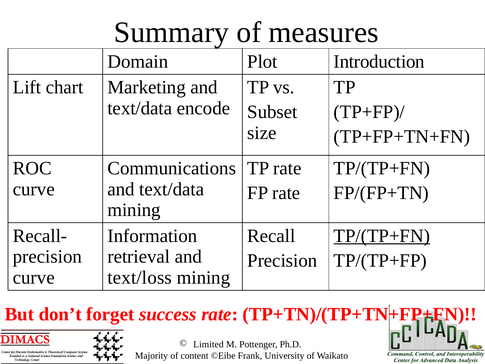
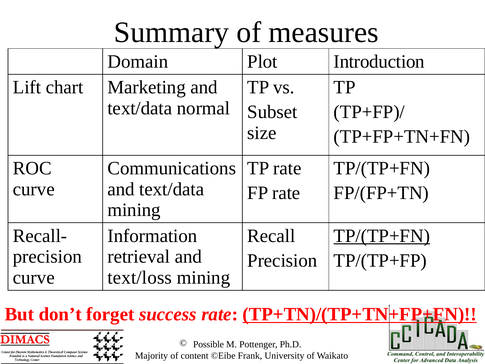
encode: encode -> normal (204, 108)
TP+TN)/(TP+TN+FP+FN underline: none -> present (360, 314)
Limited: Limited -> Possible (209, 344)
